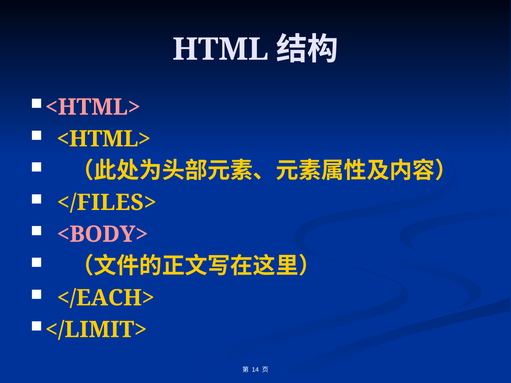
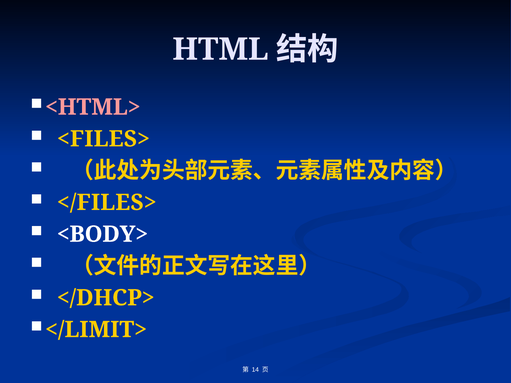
<HTML>: <HTML> -> <FILES> (103, 139)
<BODY> colour: pink -> white (102, 234)
</EACH>: </EACH> -> </DHCP> (106, 298)
